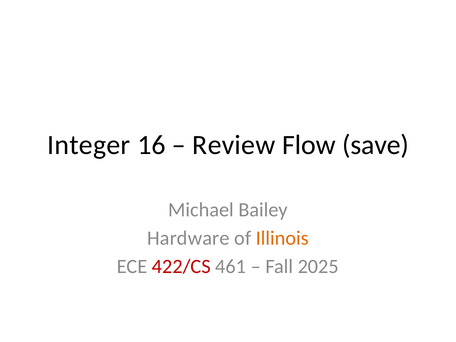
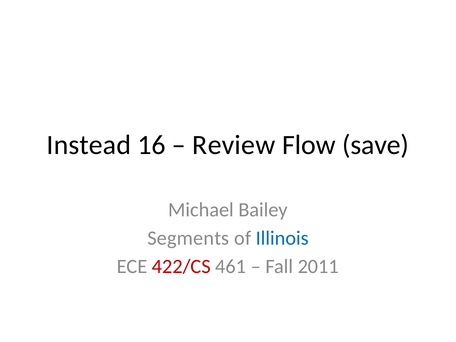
Integer: Integer -> Instead (89, 145)
Hardware: Hardware -> Segments (188, 238)
Illinois colour: orange -> blue (282, 238)
2025: 2025 -> 2011 (318, 266)
